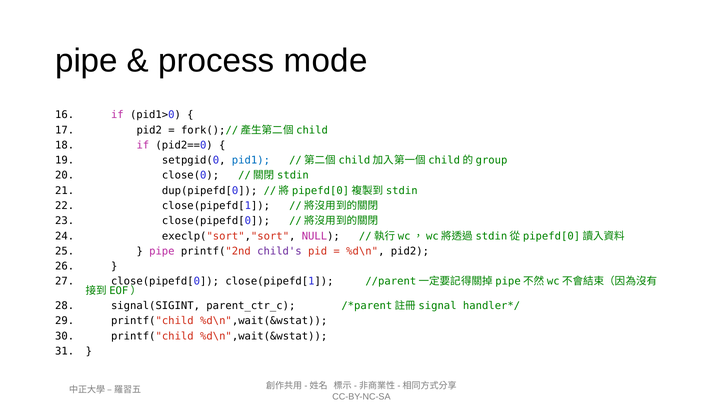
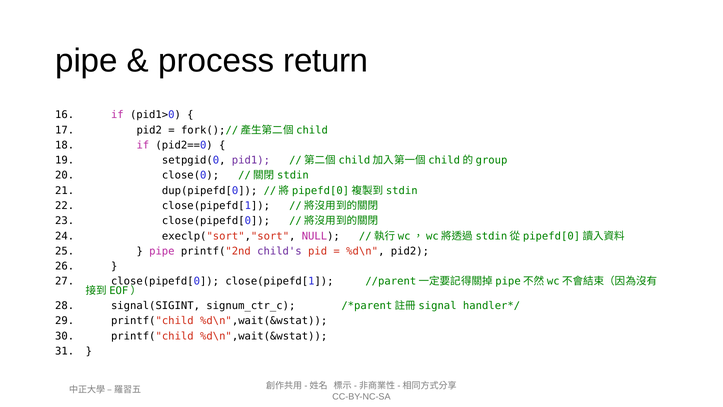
mode: mode -> return (326, 61)
pid1 colour: blue -> purple (251, 160)
parent_ctr_c: parent_ctr_c -> signum_ctr_c (251, 306)
